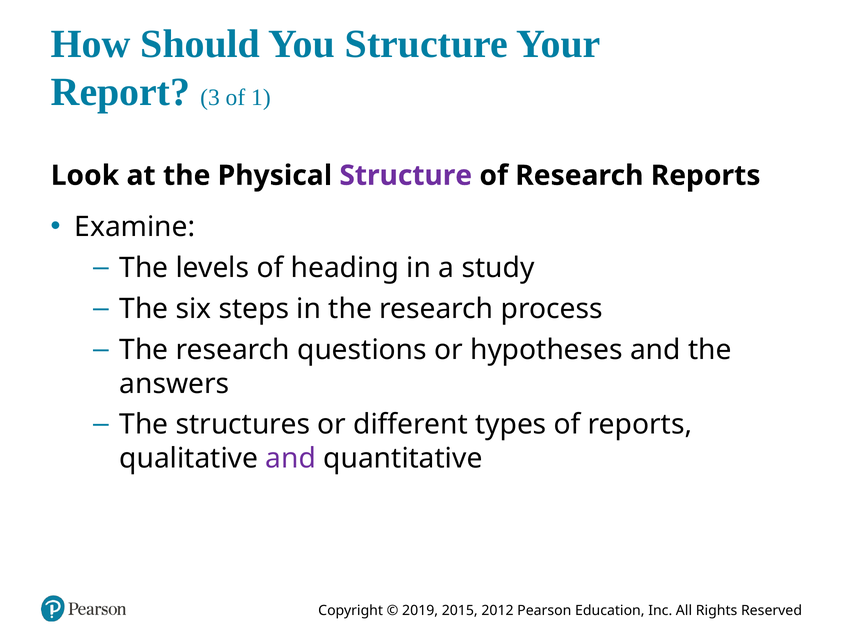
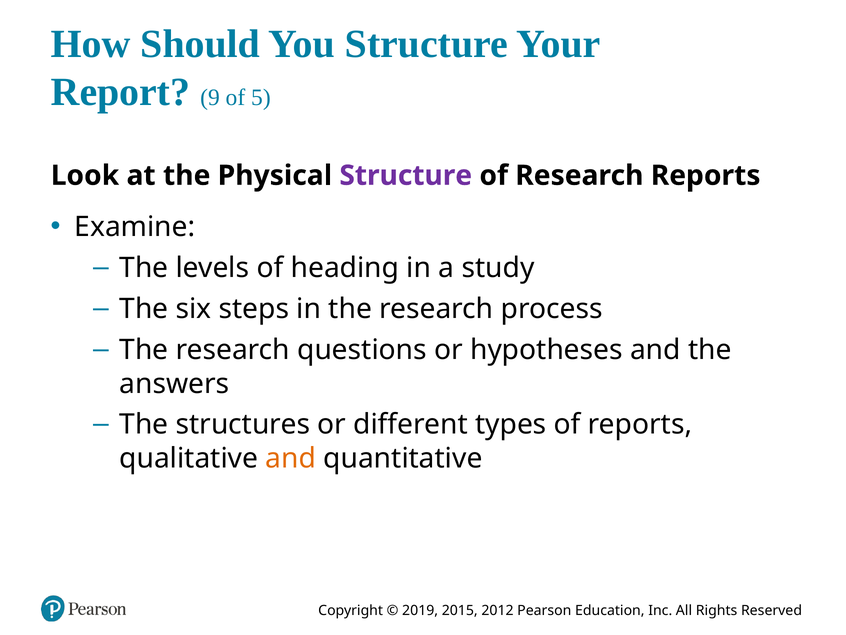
3: 3 -> 9 (210, 97)
1: 1 -> 5 (261, 97)
and colour: purple -> orange (291, 458)
